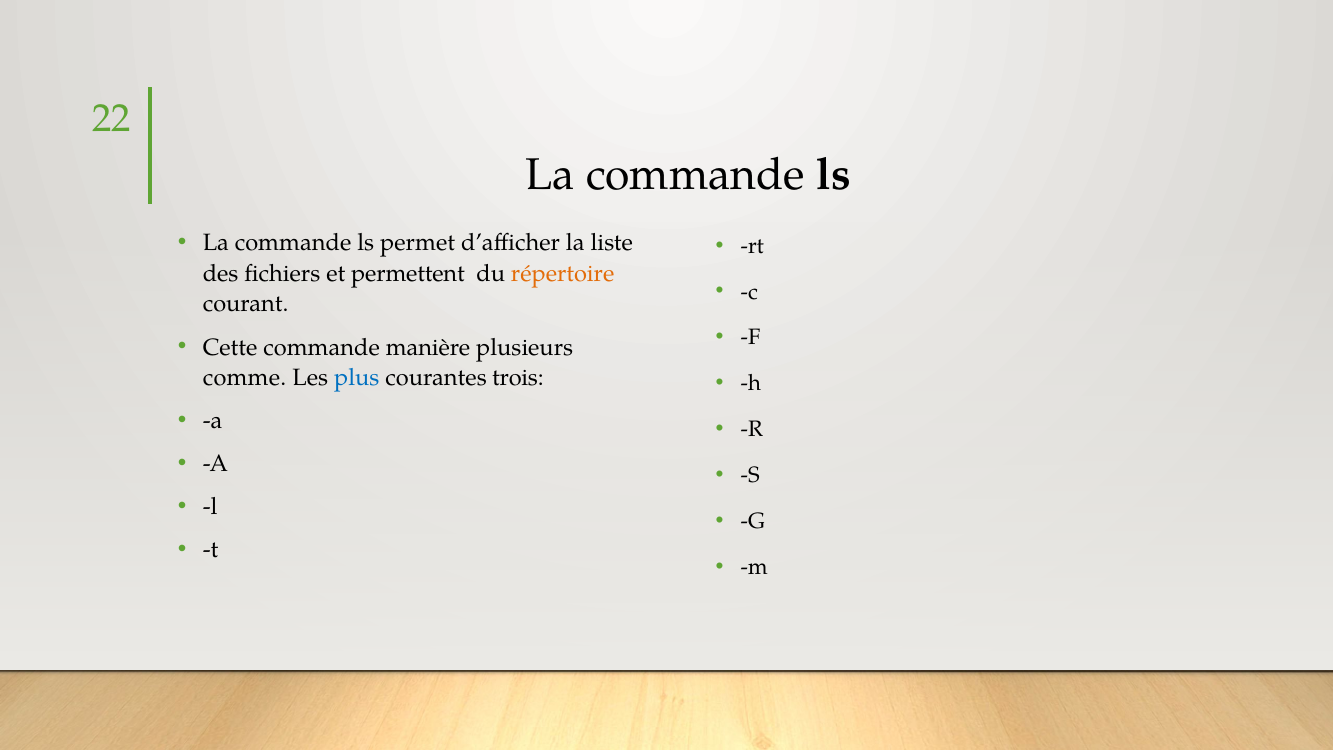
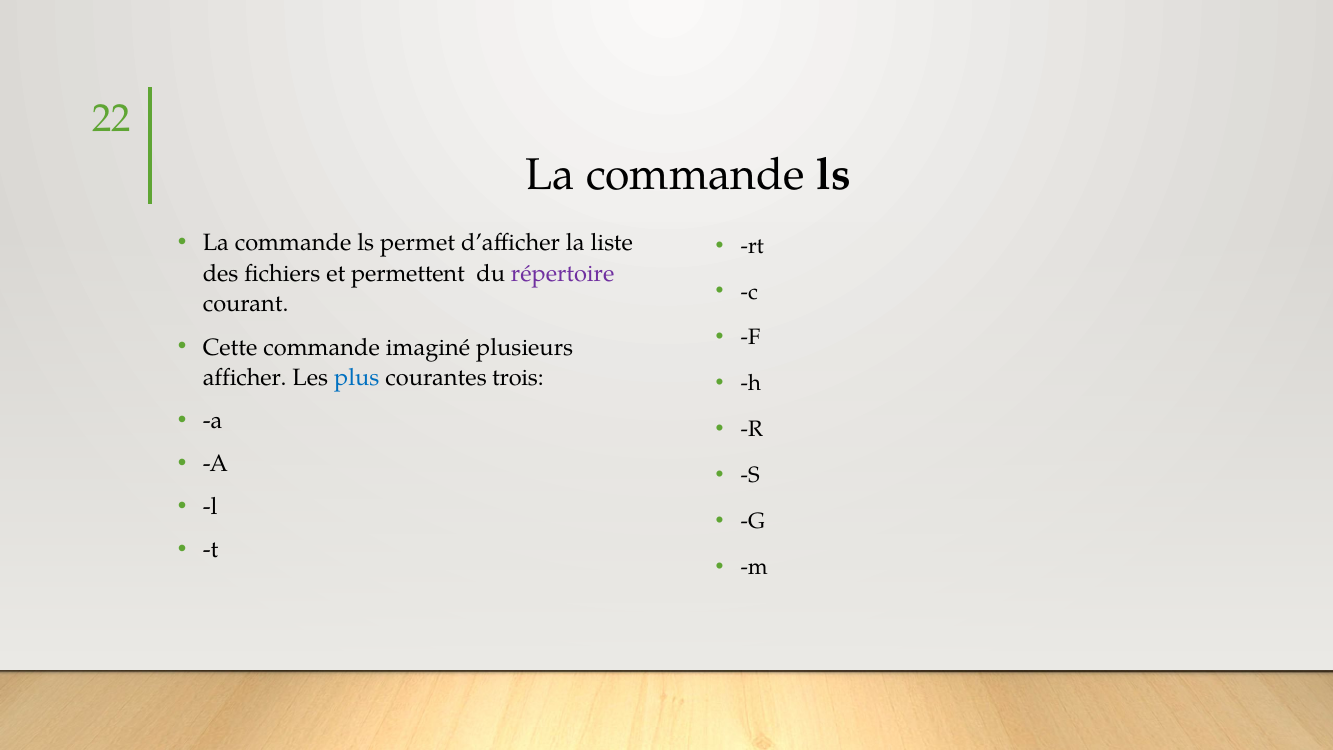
répertoire colour: orange -> purple (563, 274)
manière: manière -> imaginé (428, 347)
comme: comme -> afficher (245, 378)
